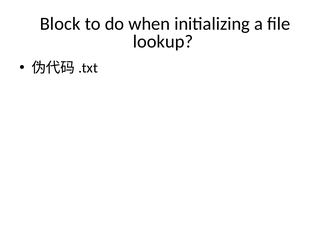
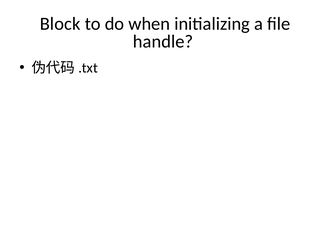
lookup: lookup -> handle (163, 42)
